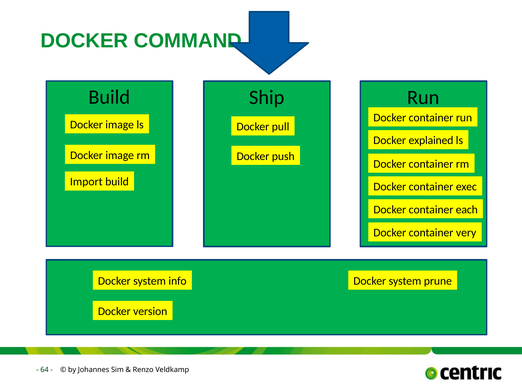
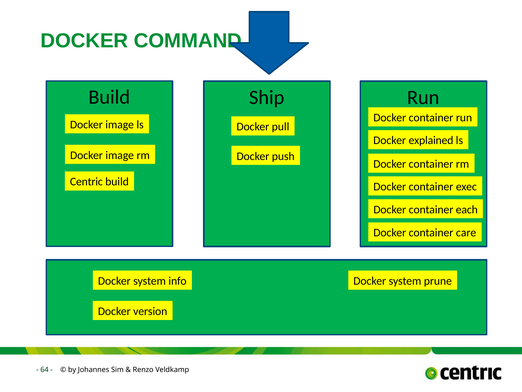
Import: Import -> Centric (86, 182)
very: very -> care (466, 232)
